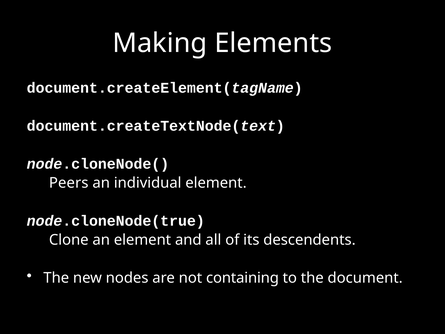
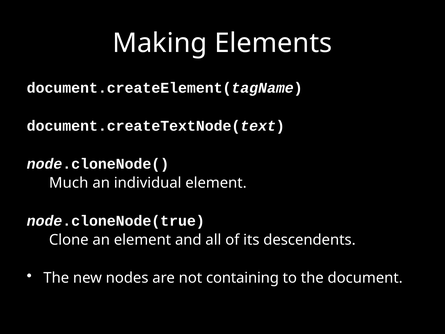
Peers: Peers -> Much (69, 183)
